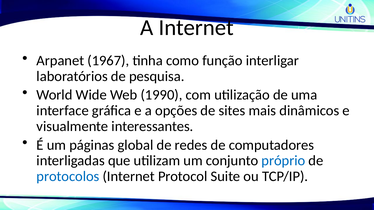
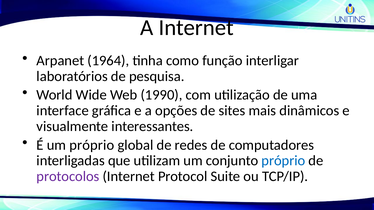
1967: 1967 -> 1964 (108, 61)
um páginas: páginas -> próprio (92, 145)
protocolos colour: blue -> purple (68, 177)
